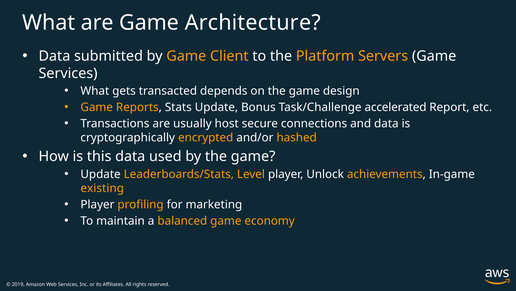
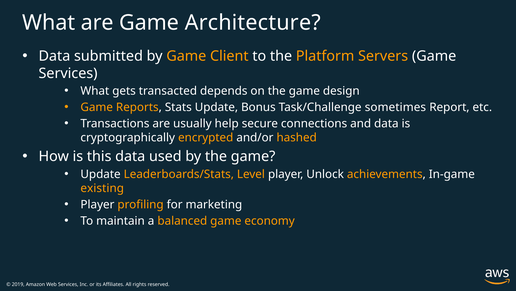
accelerated: accelerated -> sometimes (395, 107)
host: host -> help (227, 123)
